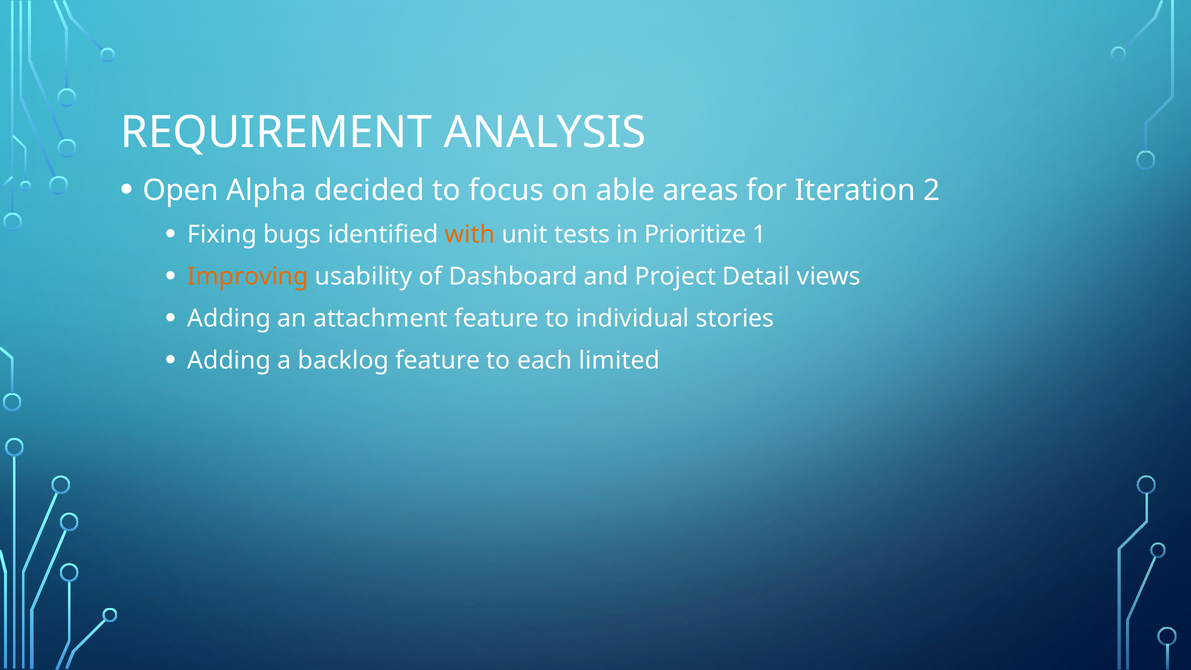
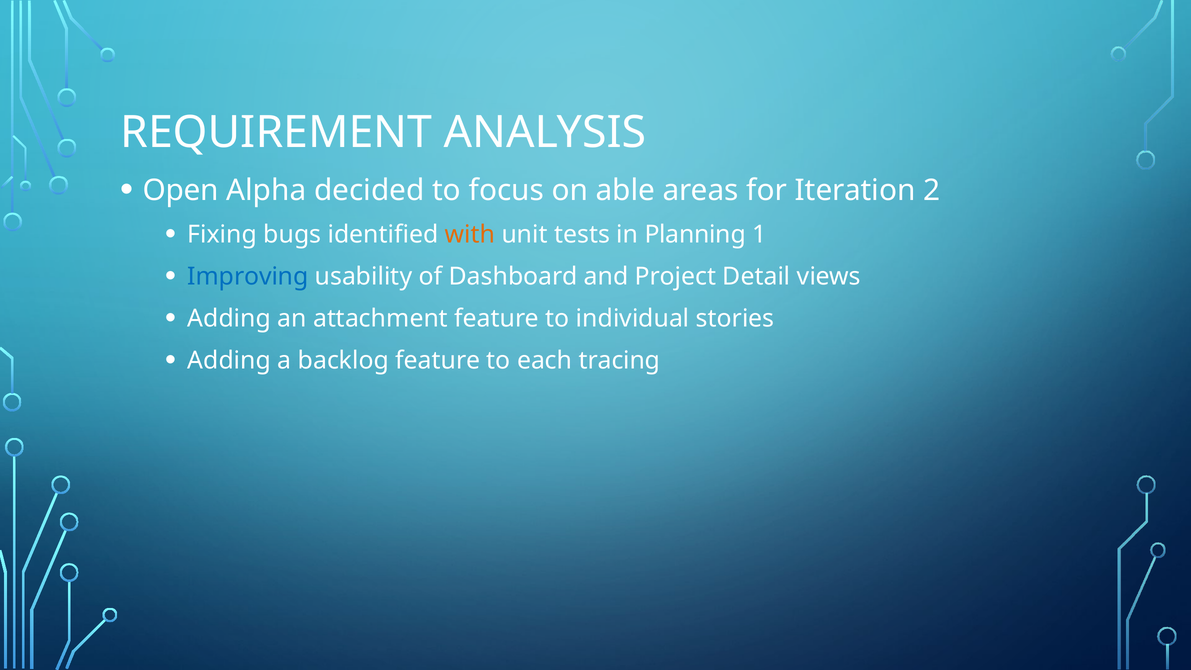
Prioritize: Prioritize -> Planning (695, 235)
Improving colour: orange -> blue (248, 277)
limited: limited -> tracing (619, 361)
